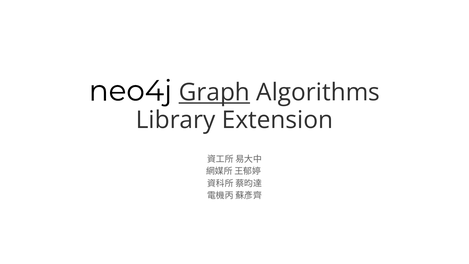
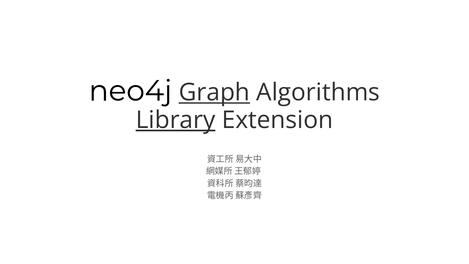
Library underline: none -> present (176, 120)
